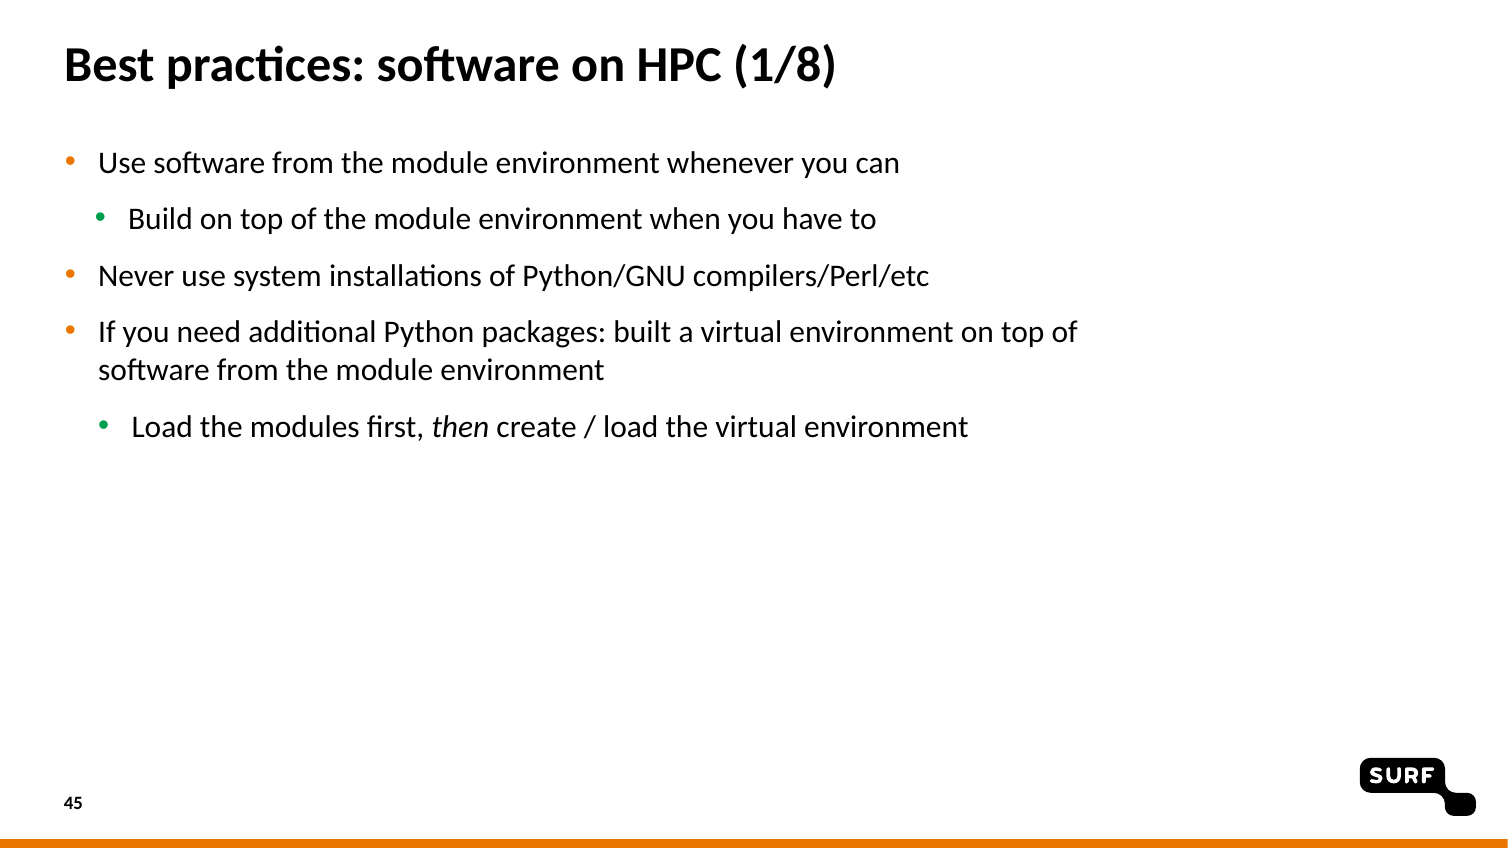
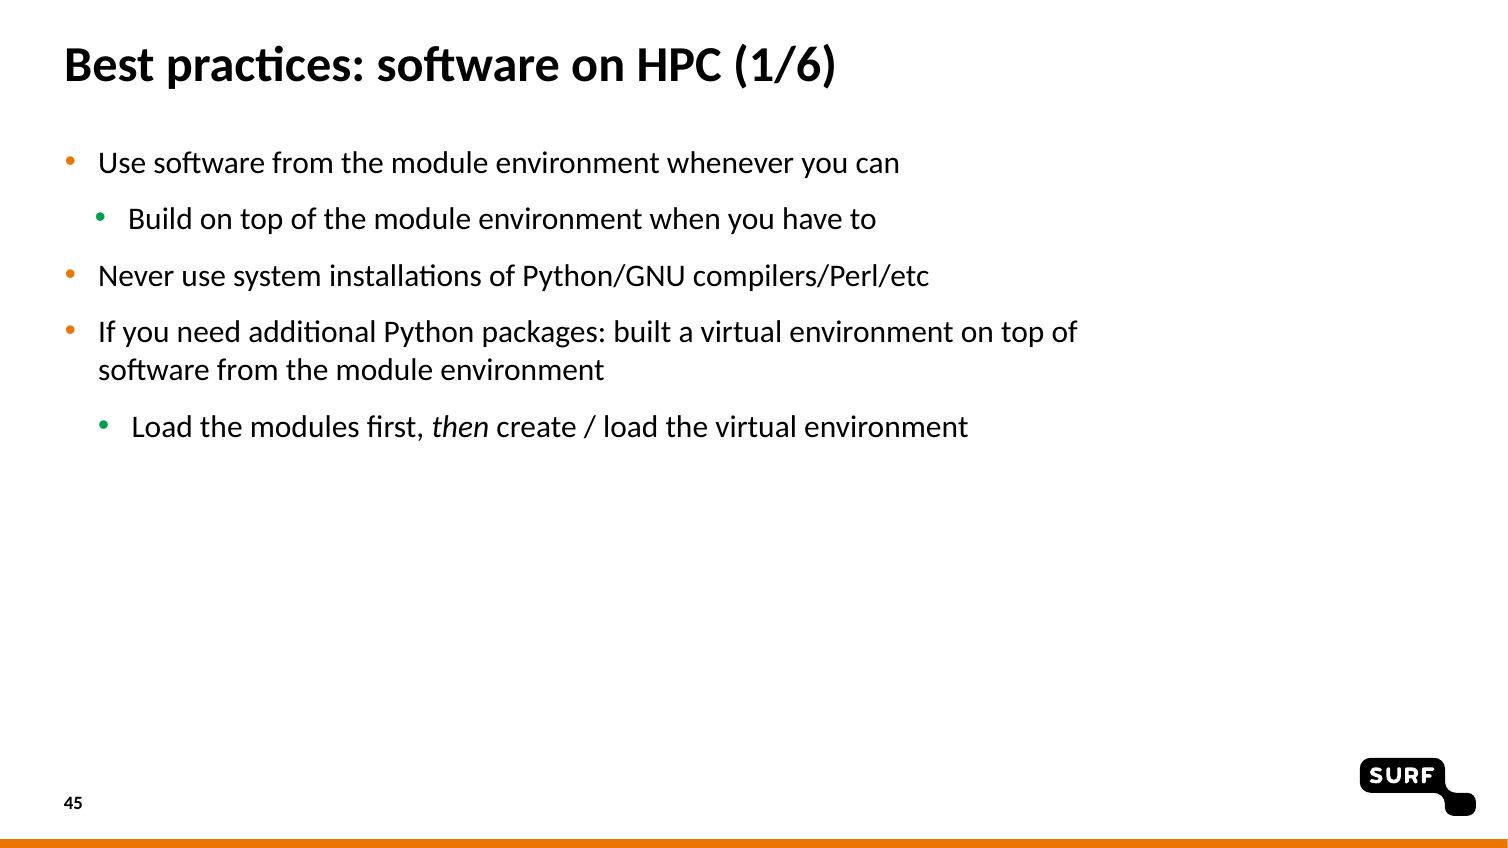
1/8: 1/8 -> 1/6 (785, 65)
